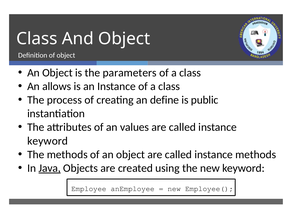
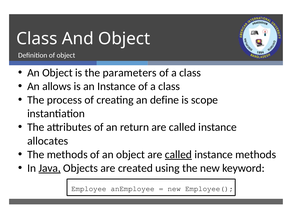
public: public -> scope (205, 100)
values: values -> return (135, 127)
keyword: keyword -> allocates (48, 141)
called underline: none -> present (178, 155)
